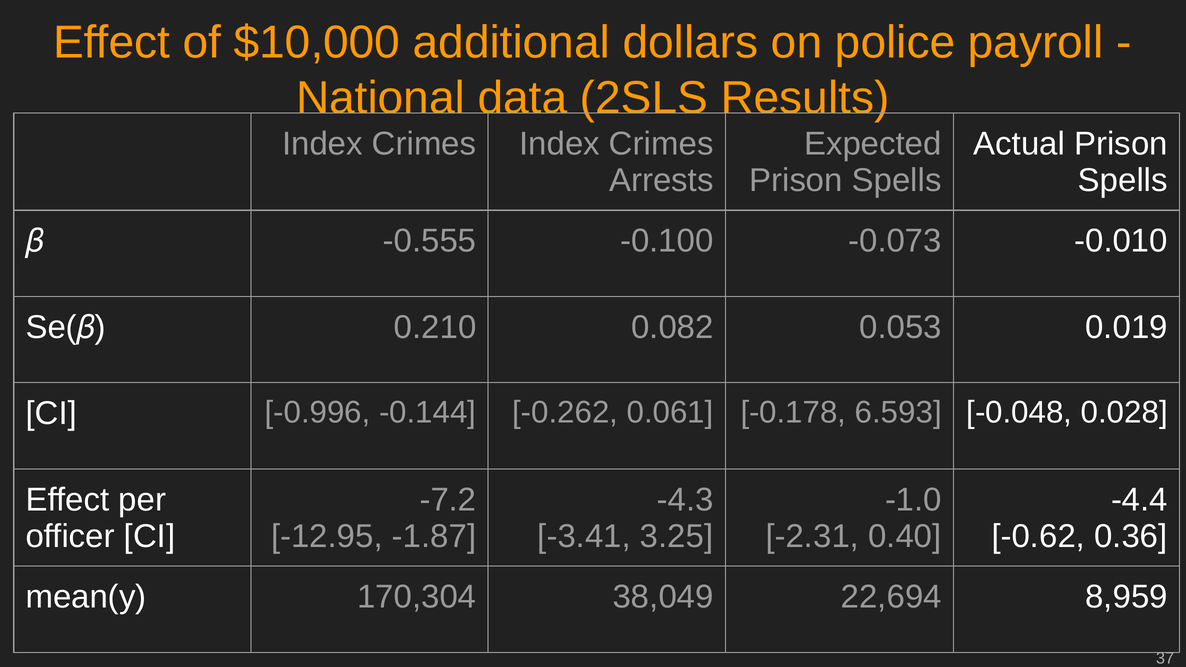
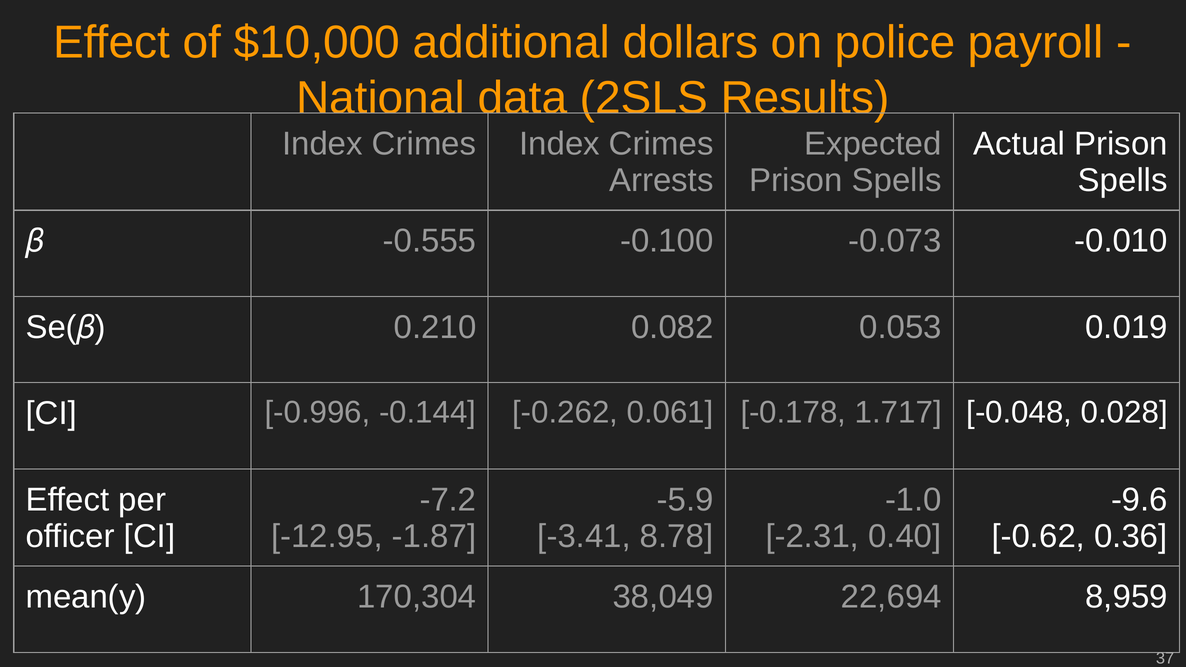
6.593: 6.593 -> 1.717 (898, 413)
-4.3: -4.3 -> -5.9 (685, 500)
-4.4: -4.4 -> -9.6 (1139, 500)
3.25: 3.25 -> 8.78 (677, 537)
